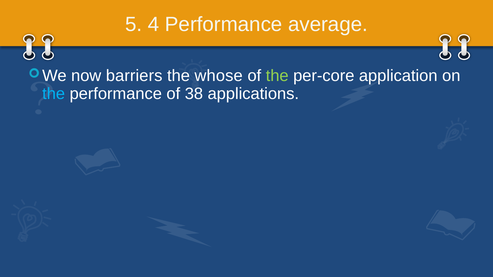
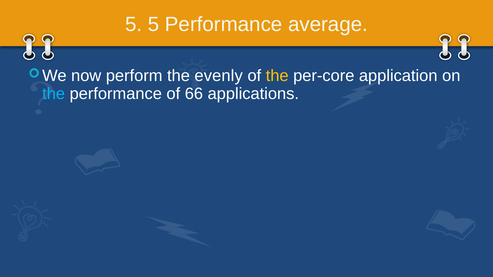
5 4: 4 -> 5 (154, 25)
barriers: barriers -> perform (134, 76)
whose: whose -> evenly (219, 76)
the colour: light green -> yellow (277, 76)
38: 38 -> 66 (194, 94)
